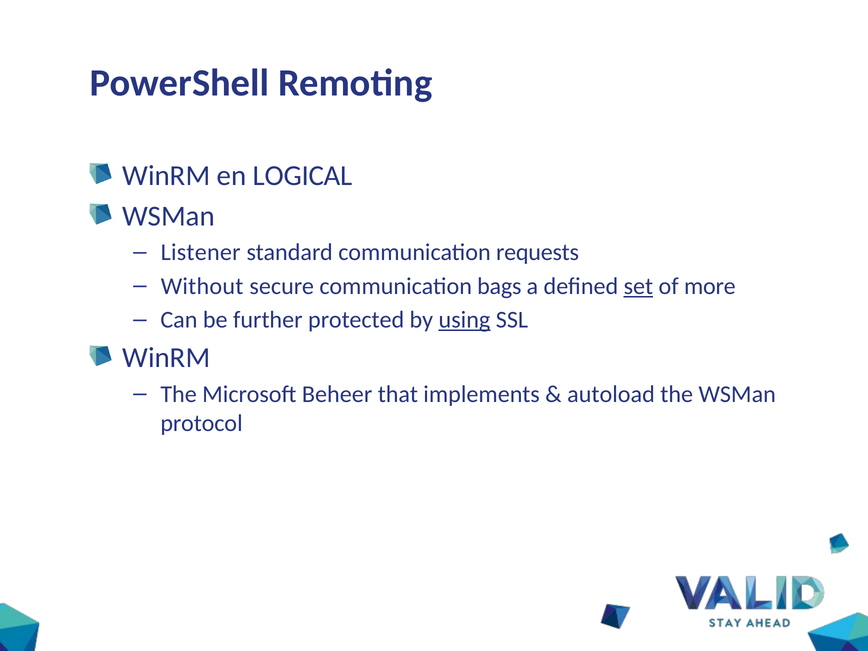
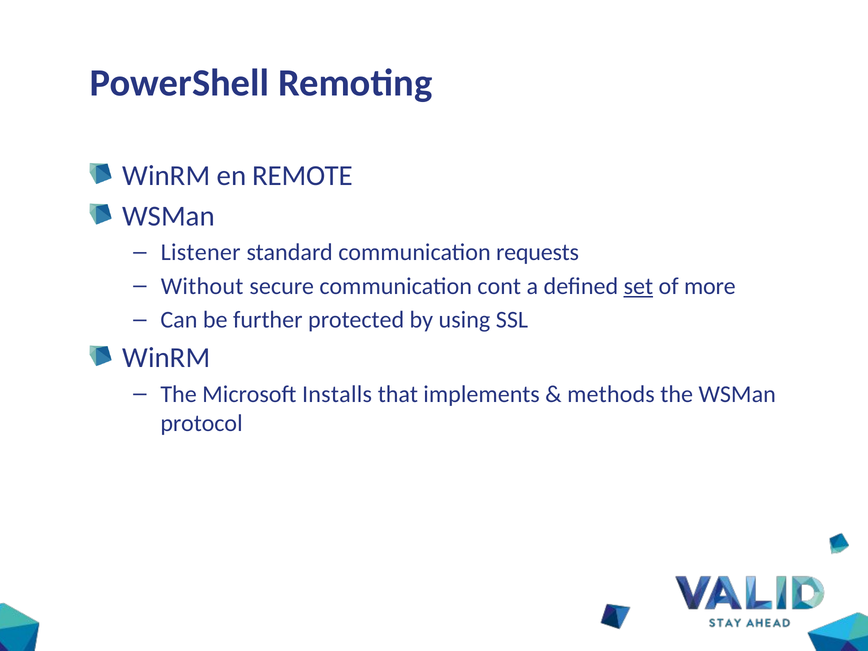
LOGICAL: LOGICAL -> REMOTE (303, 176)
bags: bags -> cont (499, 286)
using underline: present -> none (464, 320)
Beheer: Beheer -> Installs (337, 394)
autoload: autoload -> methods (611, 394)
